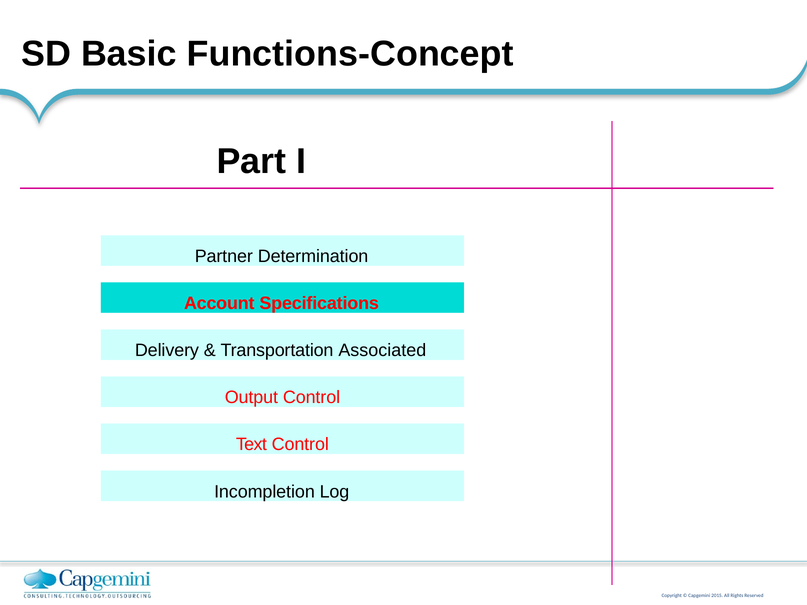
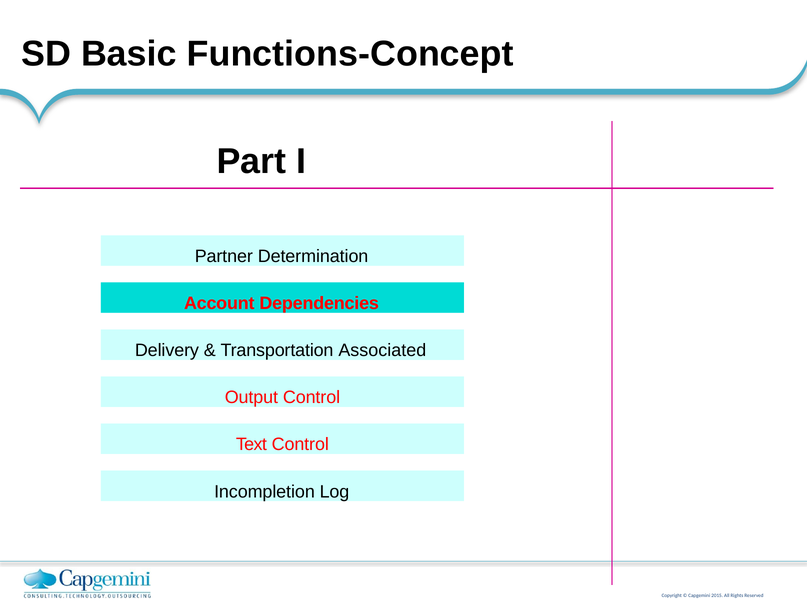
Specifications: Specifications -> Dependencies (319, 303)
